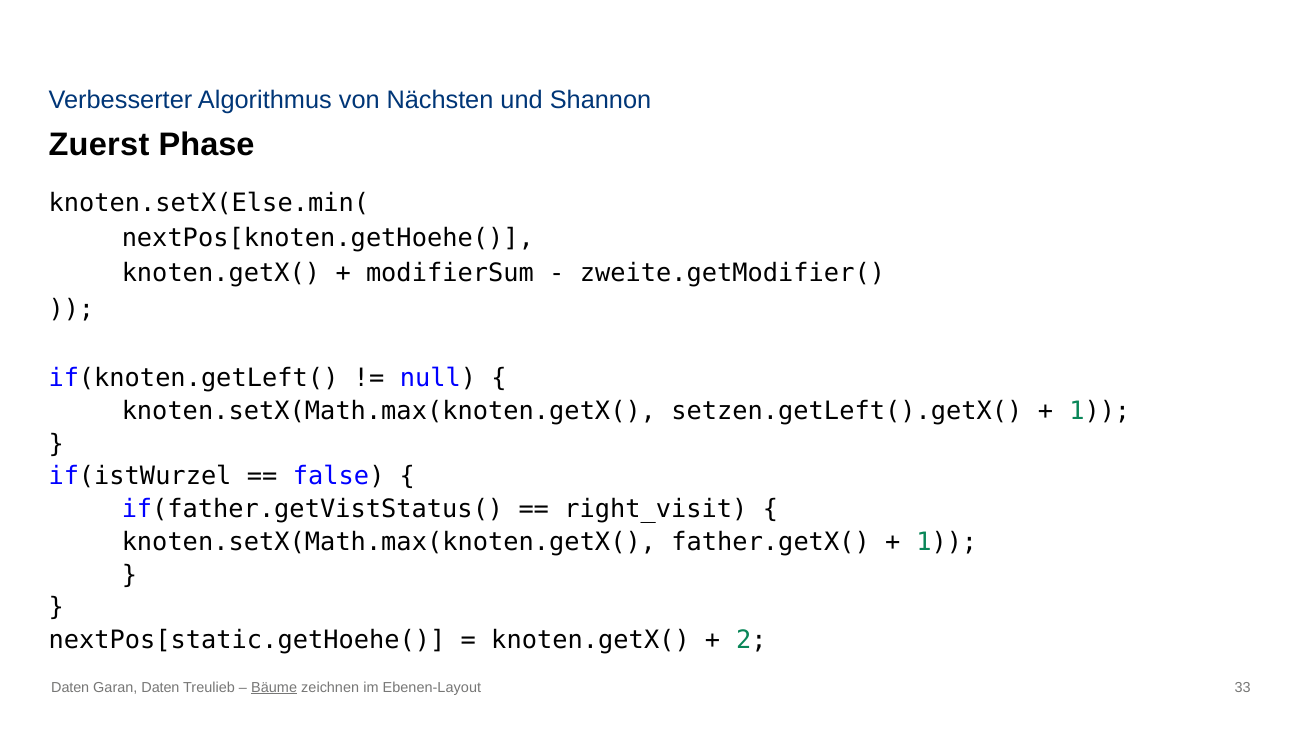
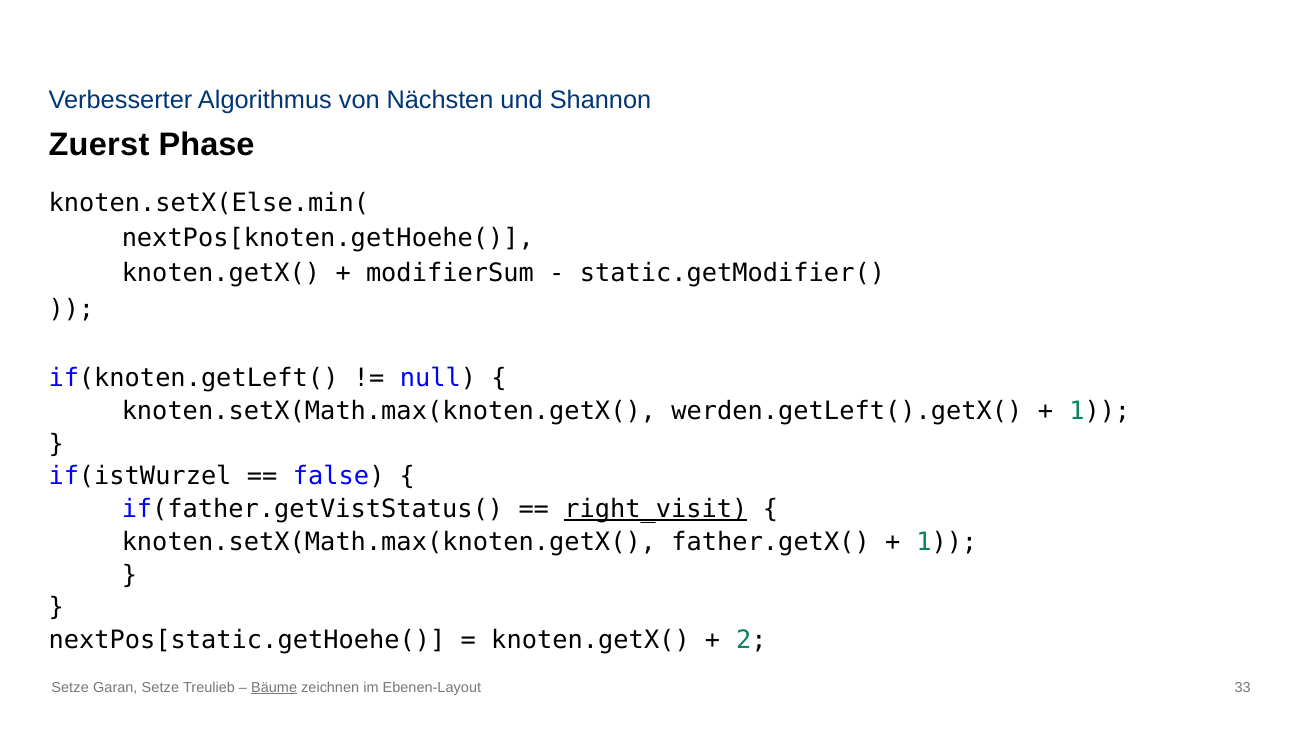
zweite.getModifier(: zweite.getModifier( -> static.getModifier( (732, 274)
setzen.getLeft().getX(: setzen.getLeft().getX( -> werden.getLeft().getX( (847, 411)
right_visit underline: none -> present (656, 510)
Daten: Daten -> Setze (70, 688)
Garan Daten: Daten -> Setze (160, 688)
